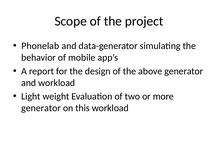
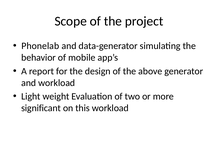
generator: generator -> significant (41, 108)
